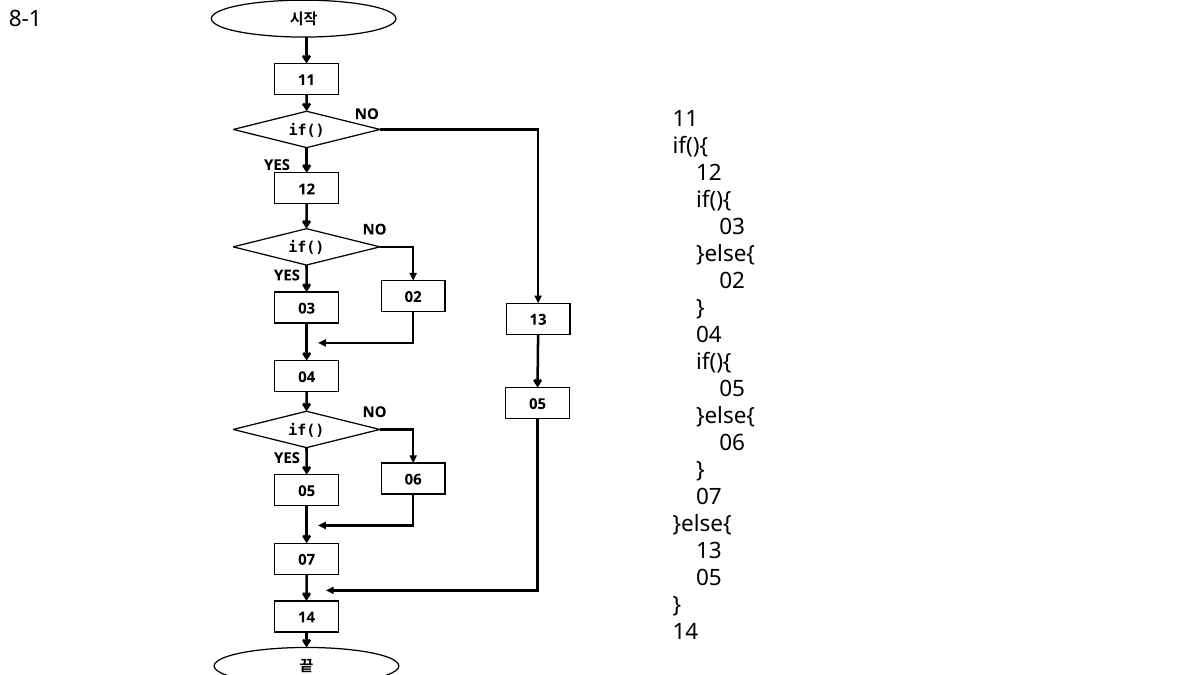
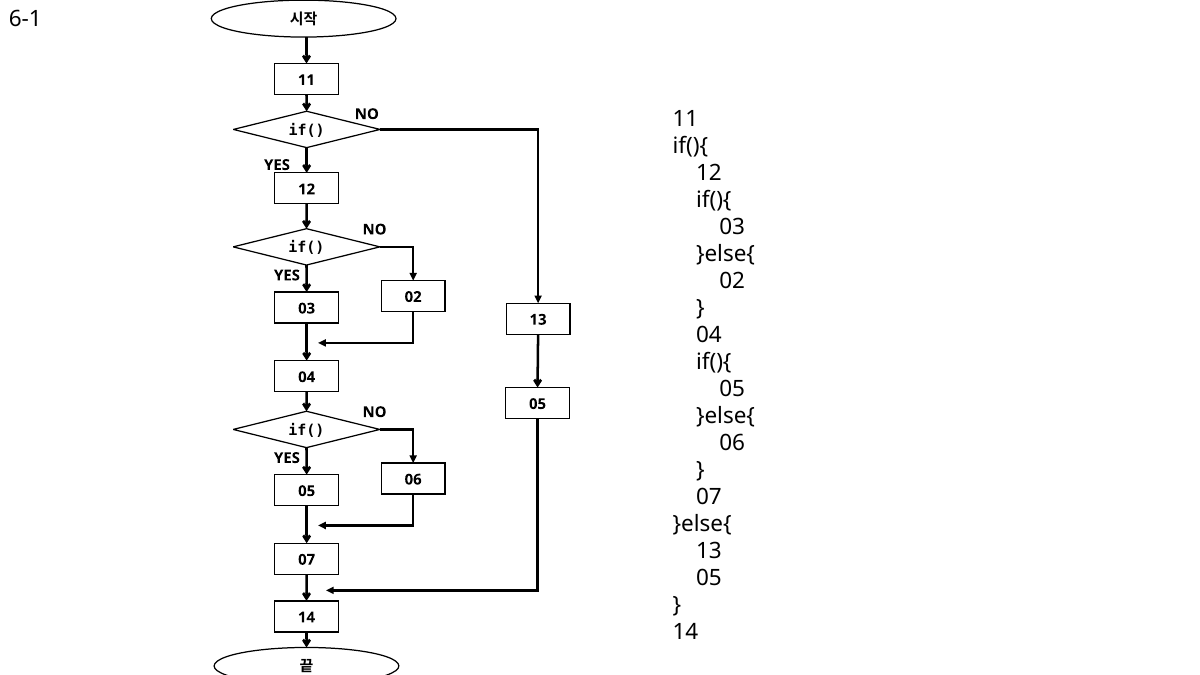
8-1: 8-1 -> 6-1 (25, 19)
